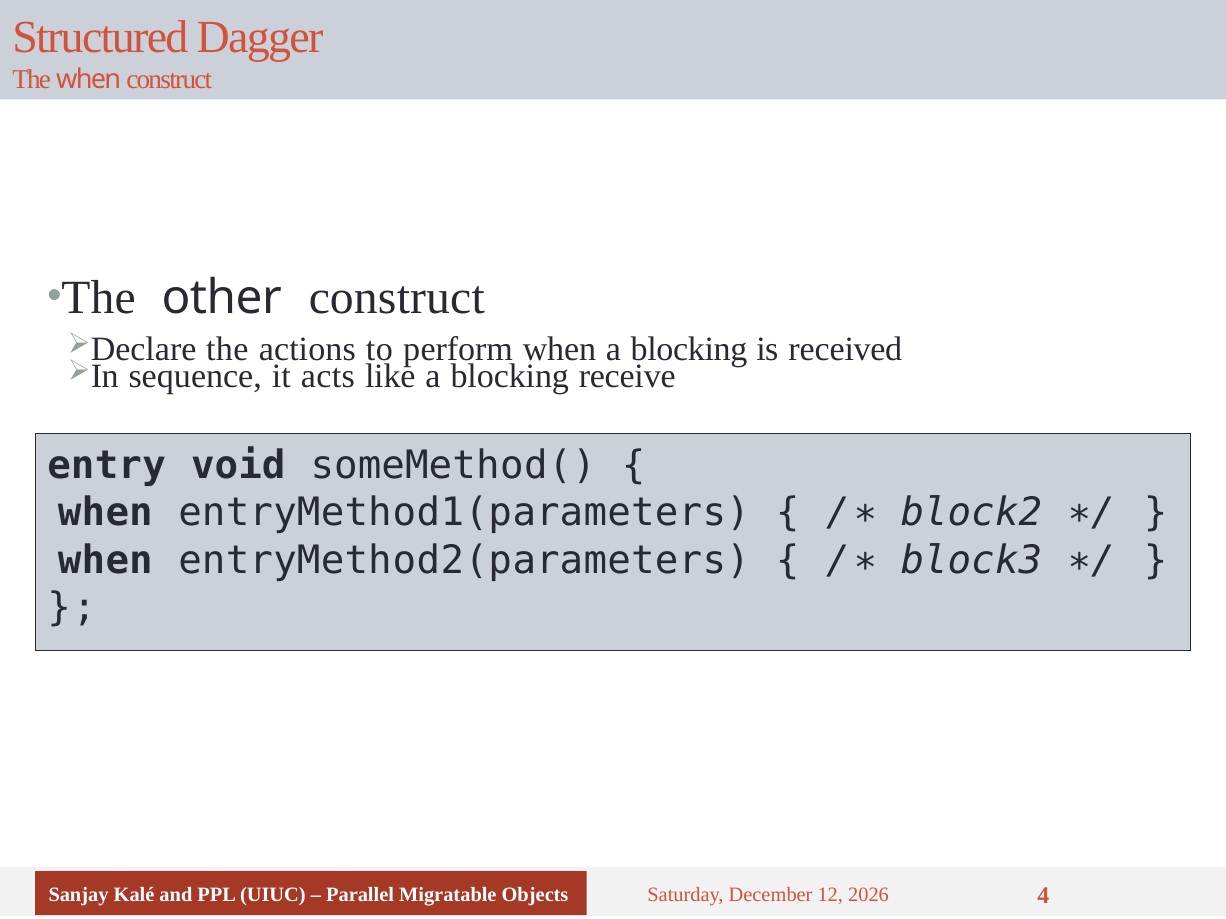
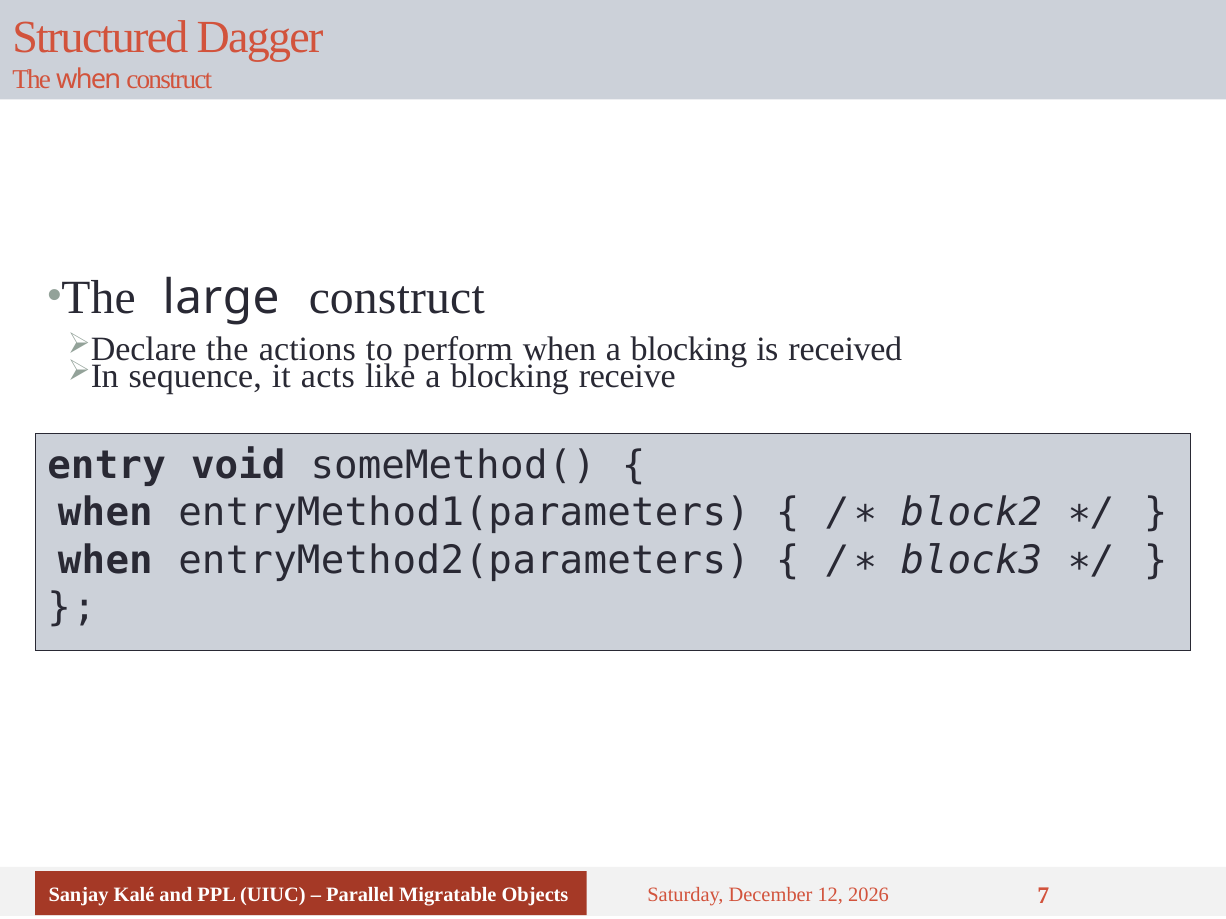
other: other -> large (221, 298)
4: 4 -> 7 (1043, 896)
